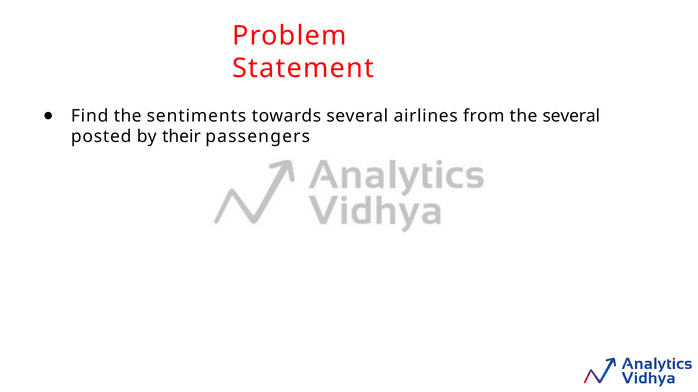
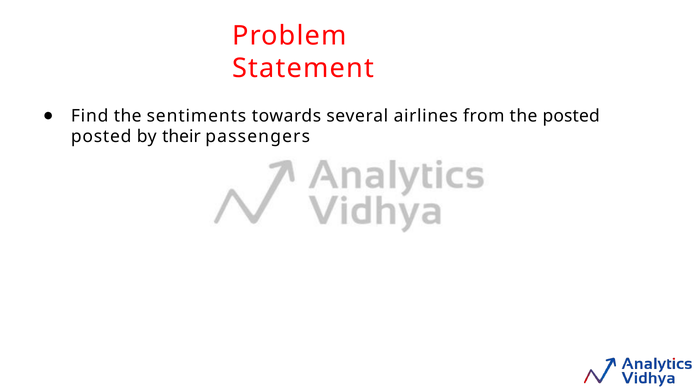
the several: several -> posted (571, 116)
